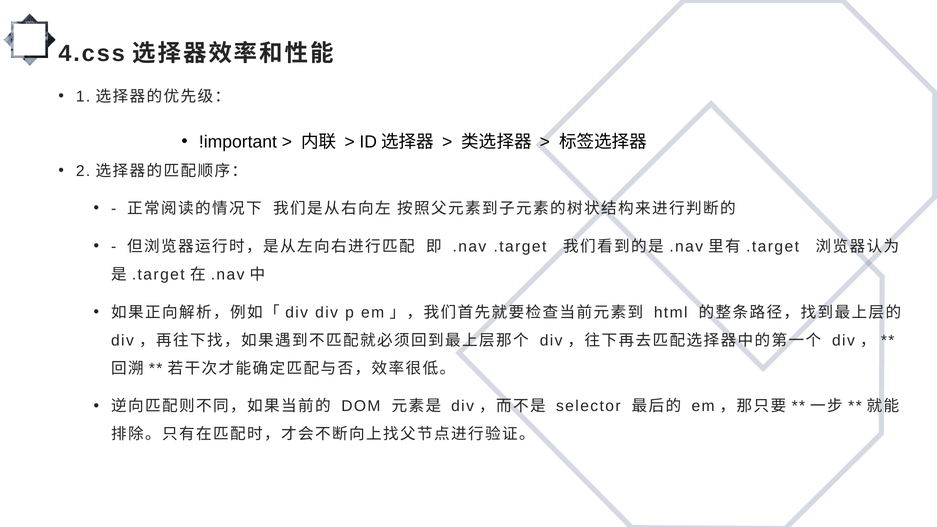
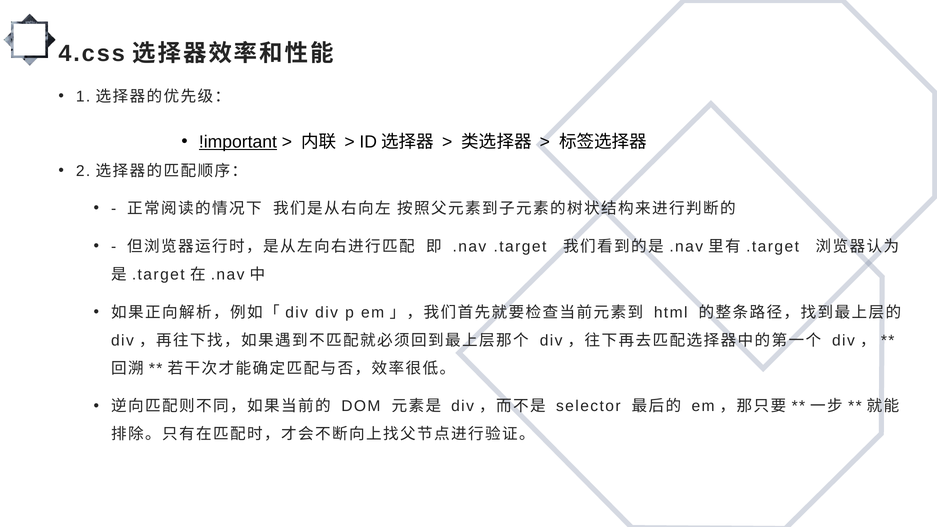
!important underline: none -> present (238, 142)
